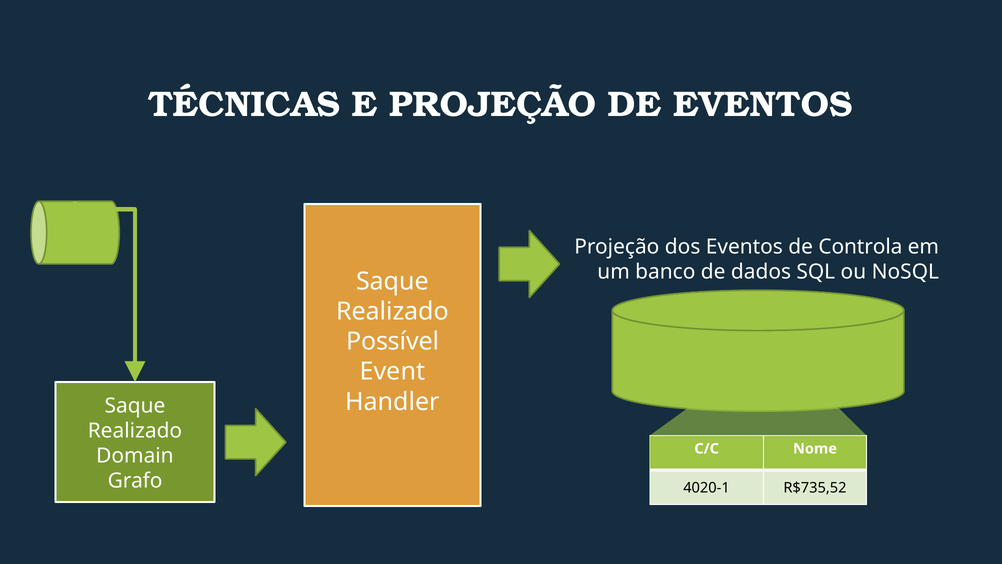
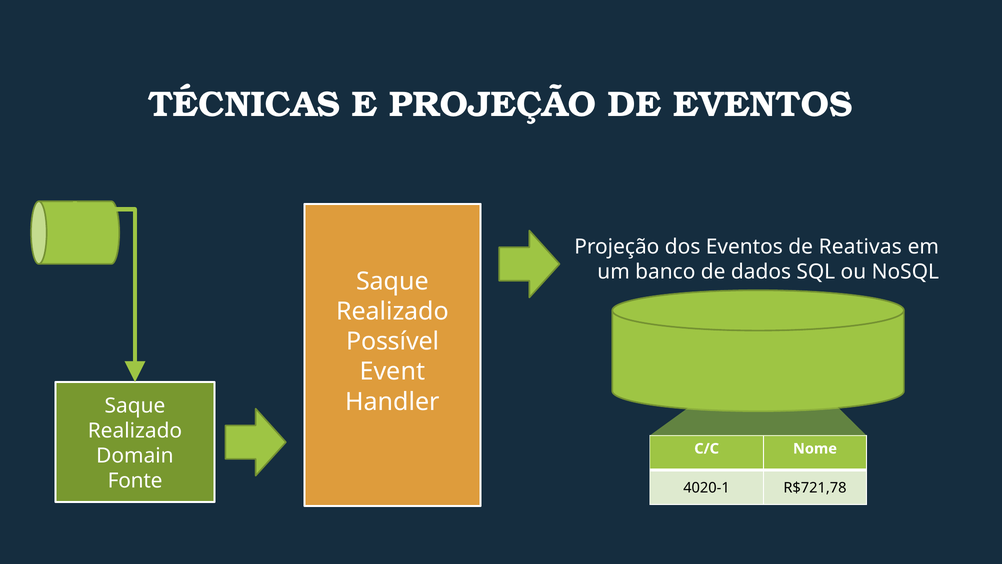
Controla: Controla -> Reativas (860, 247)
Grafo: Grafo -> Fonte (135, 481)
R$735,52: R$735,52 -> R$721,78 (815, 488)
